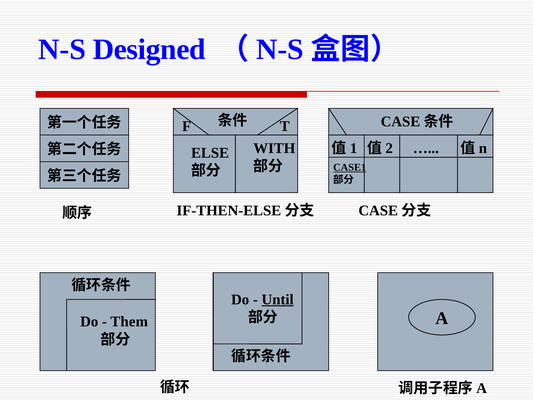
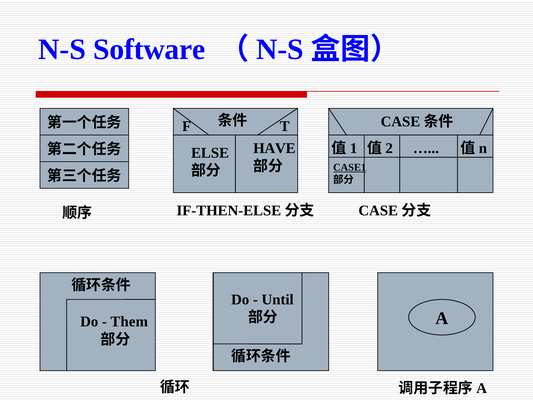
Designed: Designed -> Software (149, 49)
WITH: WITH -> HAVE (274, 148)
Until underline: present -> none (278, 299)
